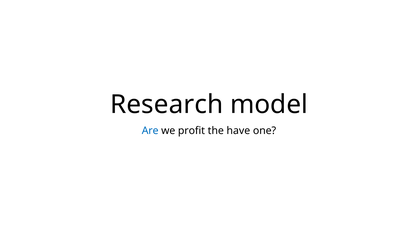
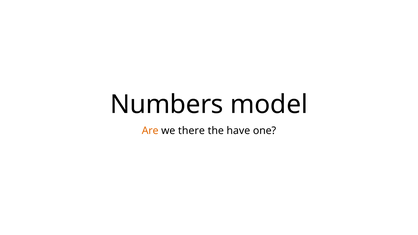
Research: Research -> Numbers (167, 104)
Are colour: blue -> orange (150, 131)
profit: profit -> there (191, 131)
